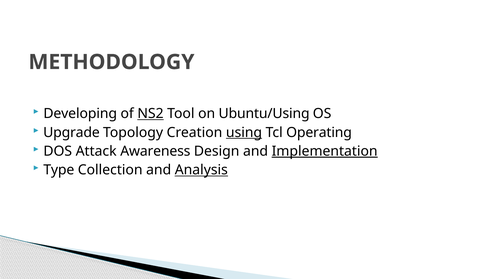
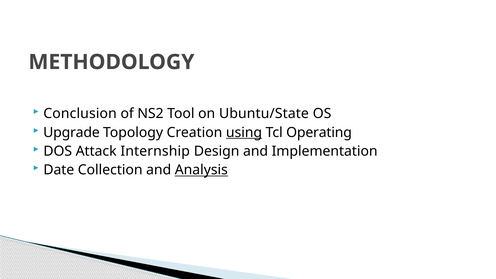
Developing: Developing -> Conclusion (80, 114)
NS2 underline: present -> none (151, 114)
Ubuntu/Using: Ubuntu/Using -> Ubuntu/State (264, 114)
Awareness: Awareness -> Internship (155, 151)
Implementation underline: present -> none (325, 151)
Type: Type -> Date (59, 170)
